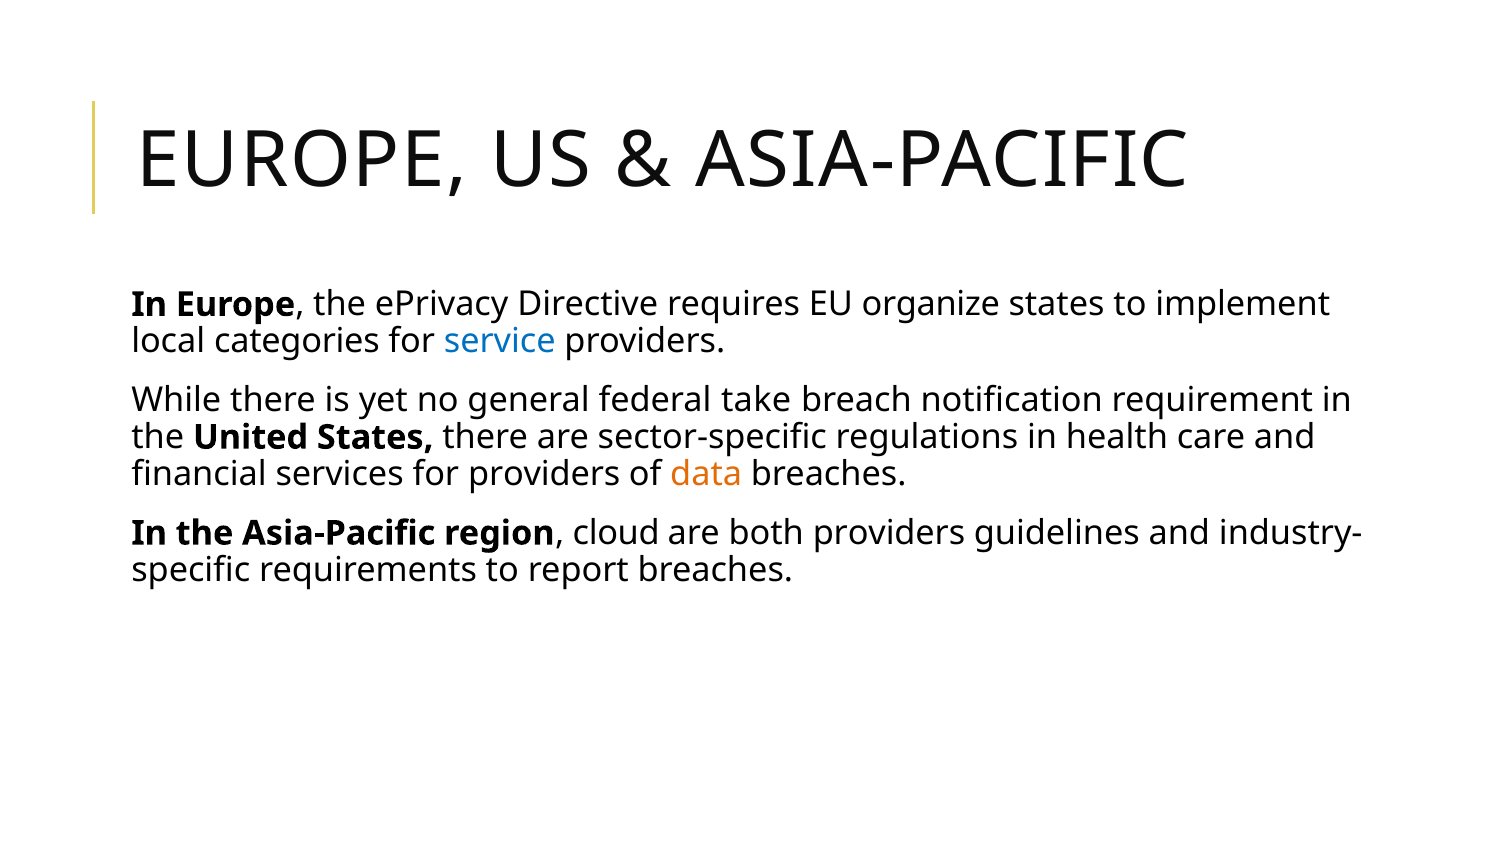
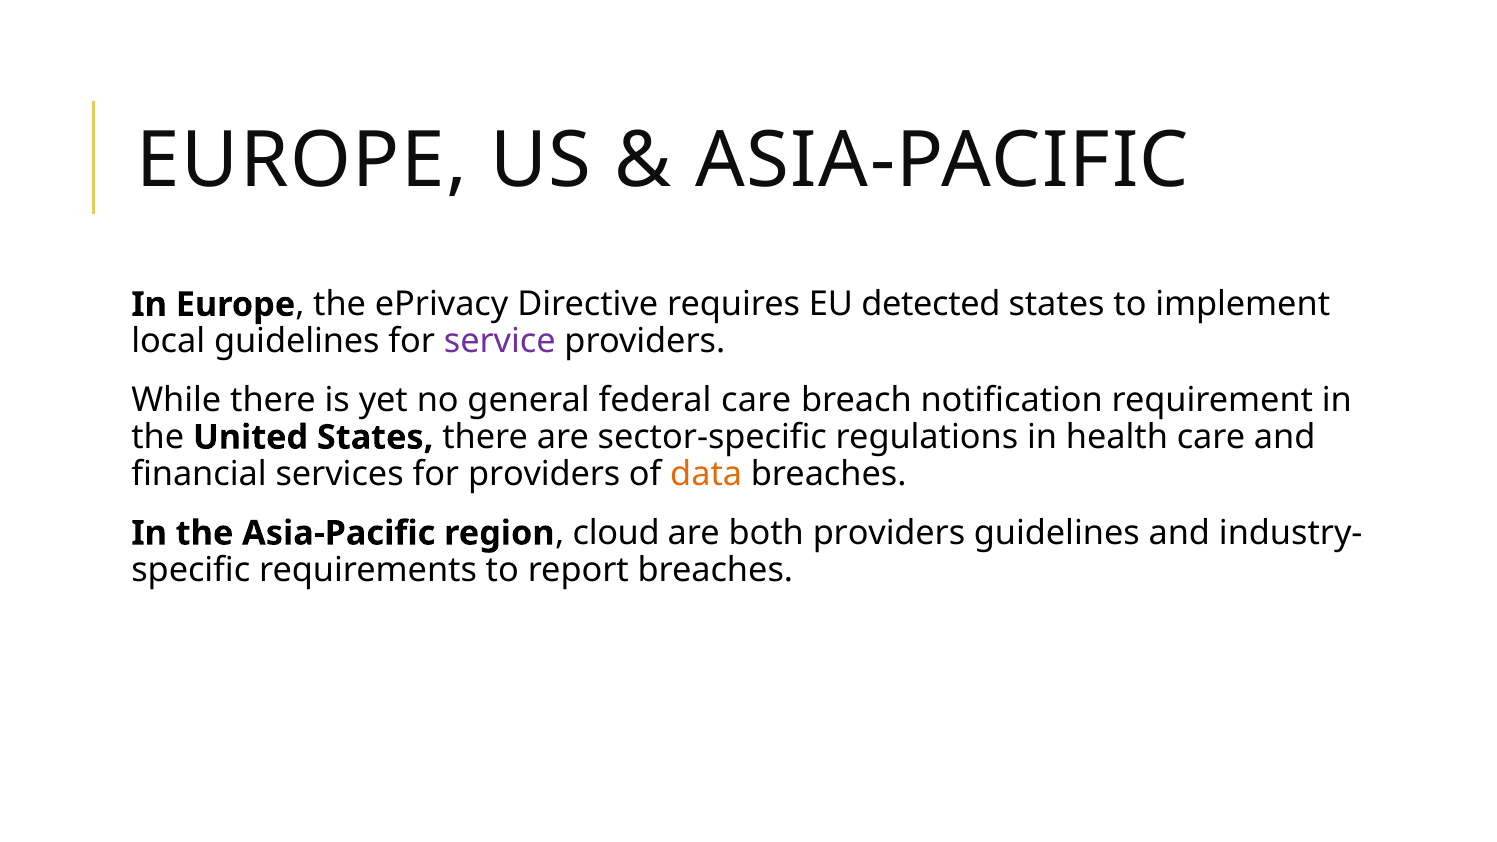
organize: organize -> detected (931, 305)
local categories: categories -> guidelines (297, 342)
service colour: blue -> purple (500, 342)
federal take: take -> care (756, 400)
